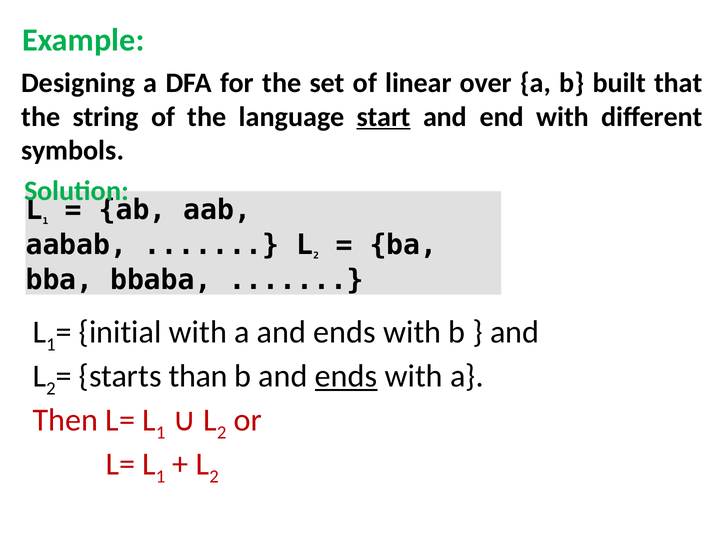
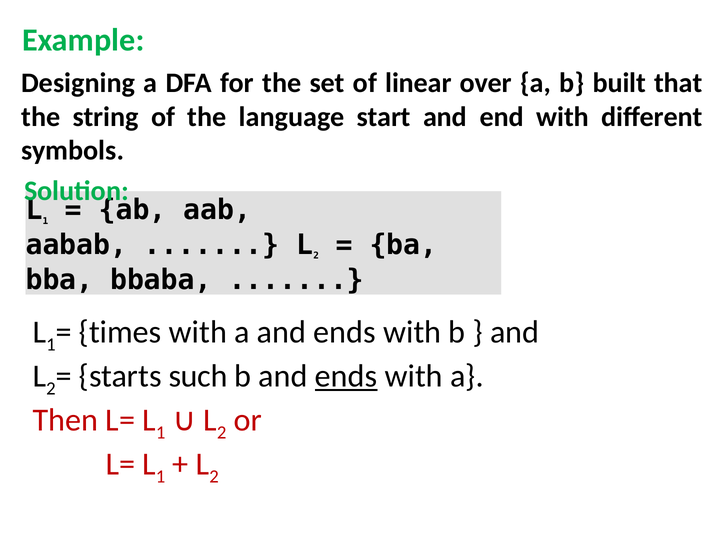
start underline: present -> none (384, 117)
initial: initial -> times (120, 332)
than: than -> such (198, 376)
